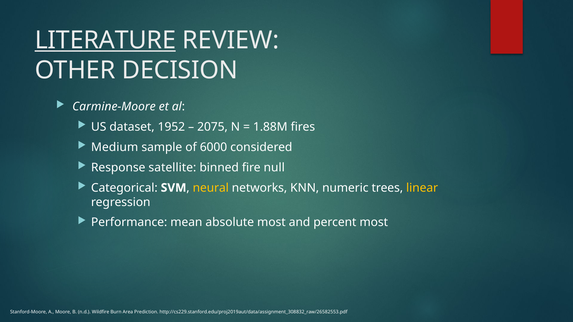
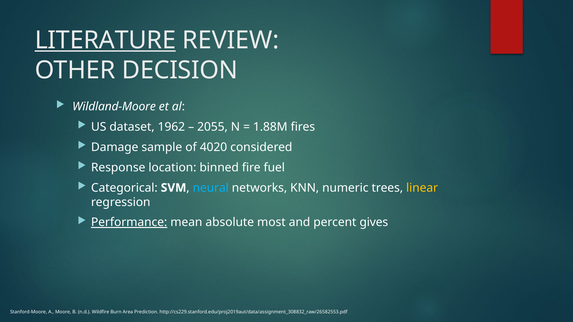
Carmine-Moore: Carmine-Moore -> Wildland-Moore (114, 107)
1952: 1952 -> 1962 (171, 127)
2075: 2075 -> 2055 (212, 127)
Medium: Medium -> Damage (115, 147)
6000: 6000 -> 4020 (213, 147)
satellite: satellite -> location (172, 168)
null: null -> fuel (274, 168)
neural colour: yellow -> light blue (211, 188)
Performance underline: none -> present (129, 223)
percent most: most -> gives (374, 223)
